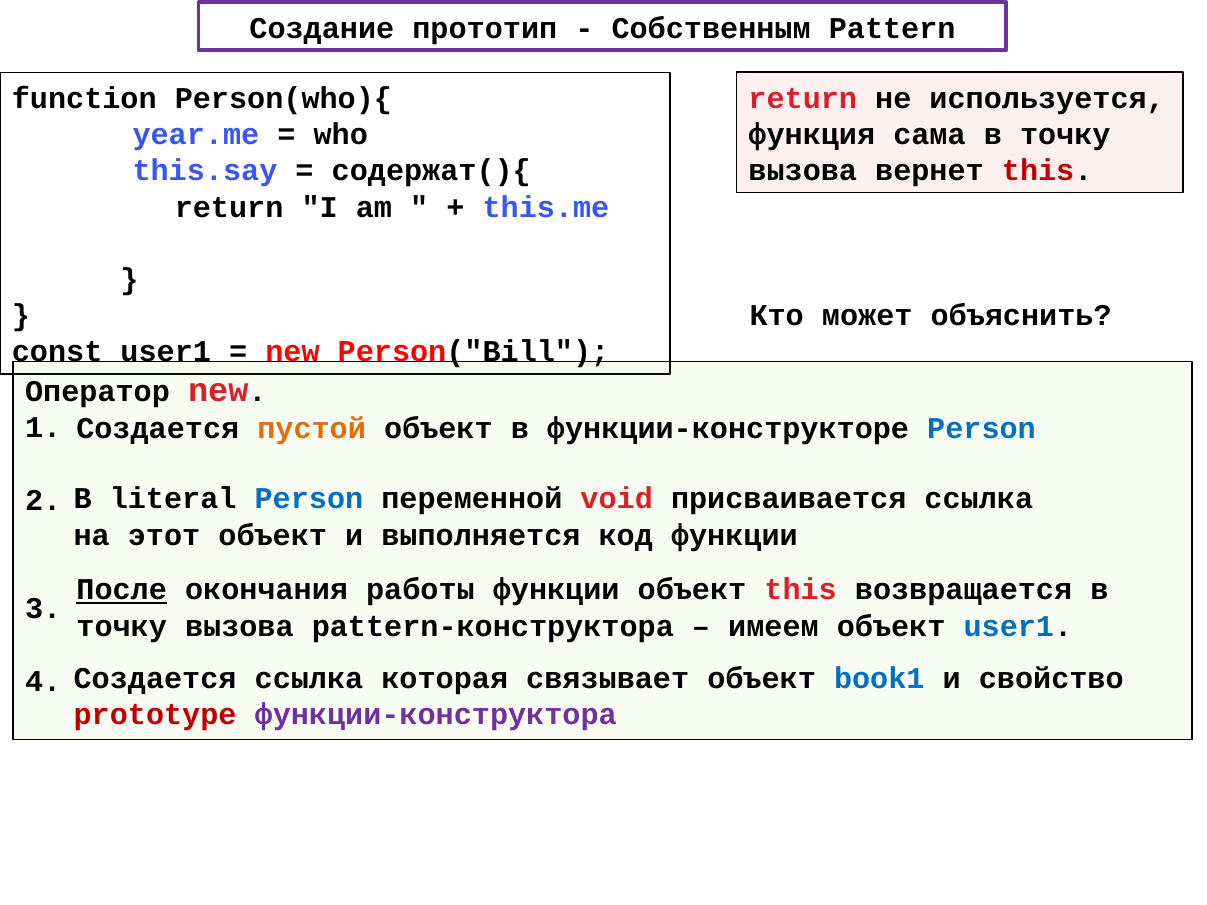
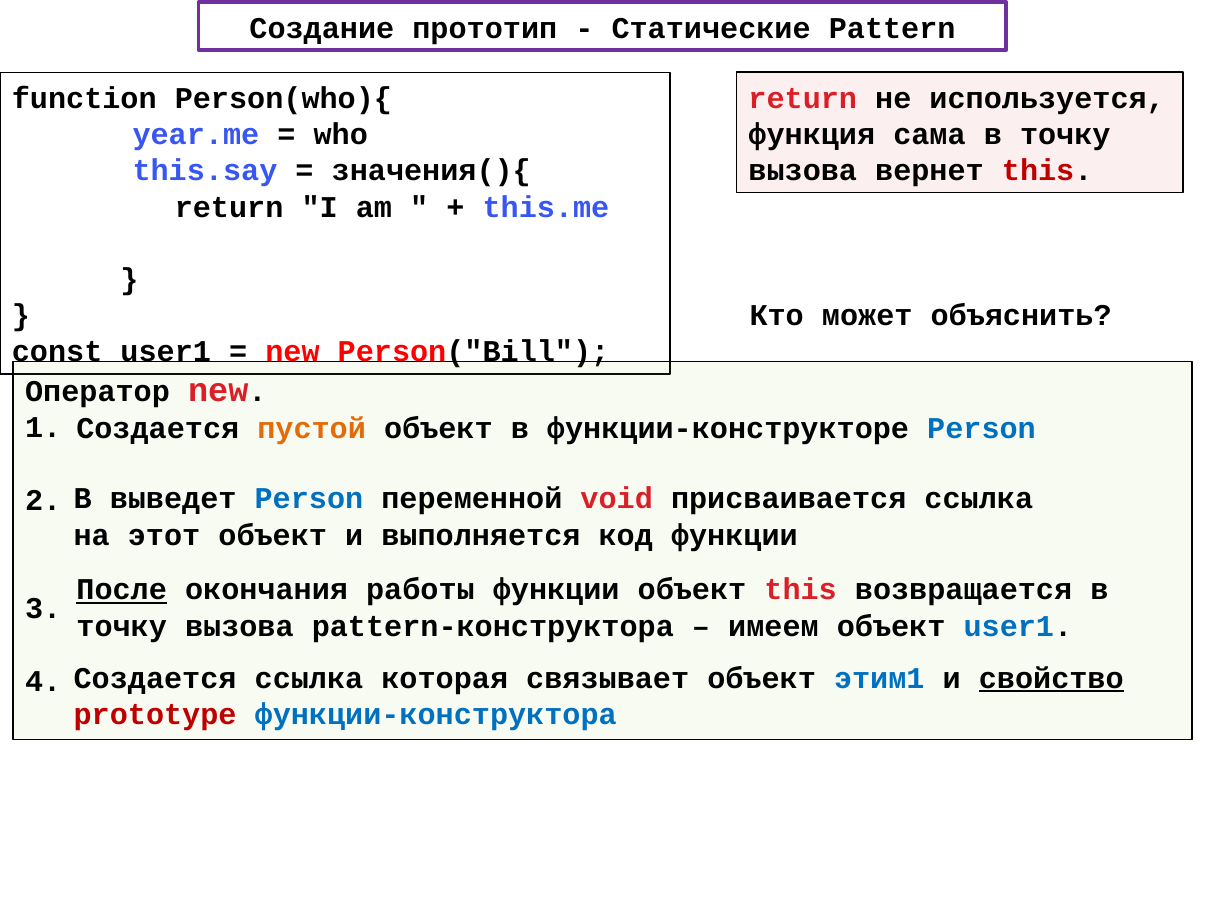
Собственным: Собственным -> Статические (711, 28)
содержат(){: содержат(){ -> значения(){ (431, 171)
literal: literal -> выведет (173, 499)
book1: book1 -> этим1 (879, 678)
свойство underline: none -> present (1051, 678)
функции-конструктора colour: purple -> blue (436, 715)
